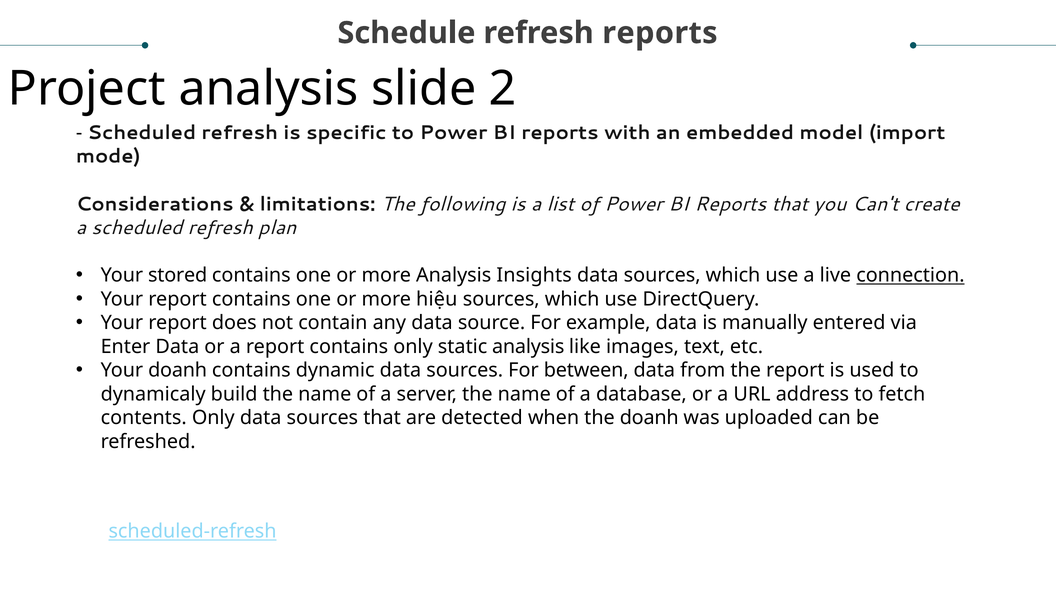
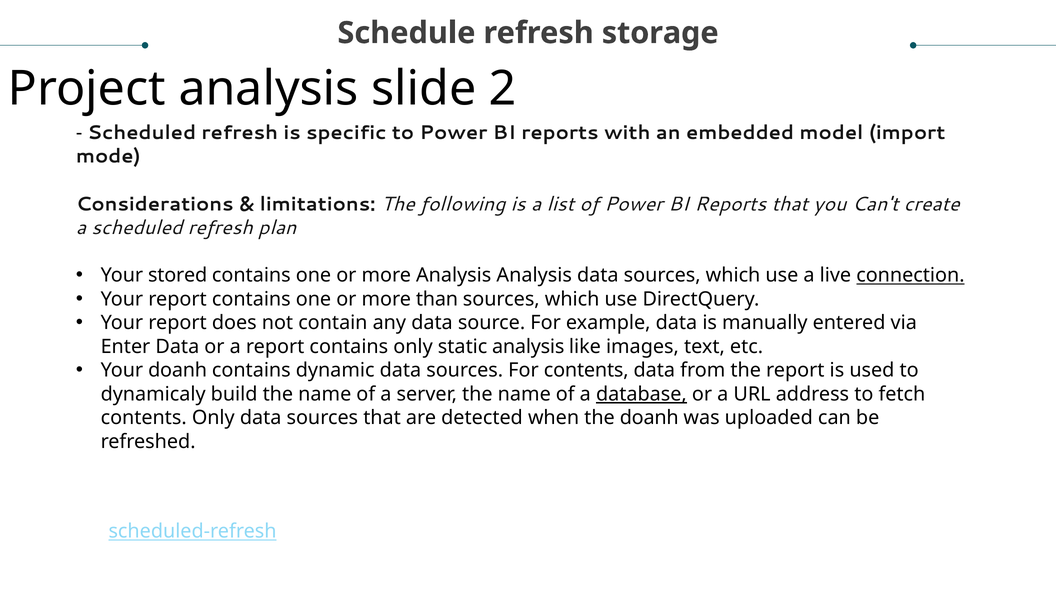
refresh reports: reports -> storage (660, 33)
Analysis Insights: Insights -> Analysis (534, 275)
hiệu: hiệu -> than (437, 299)
For between: between -> contents (586, 370)
database underline: none -> present (641, 394)
